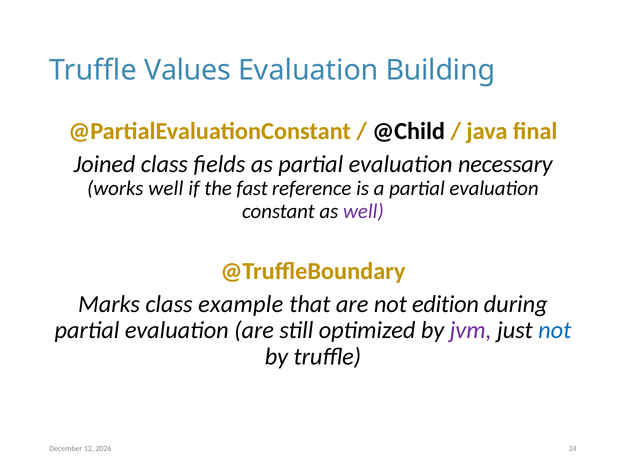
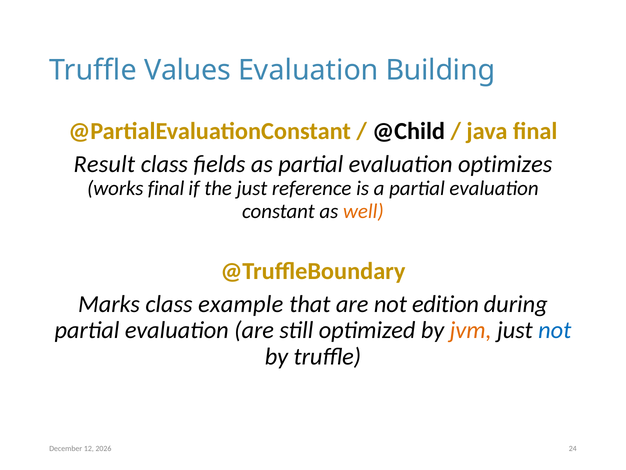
Joined: Joined -> Result (104, 164)
necessary: necessary -> optimizes (505, 164)
works well: well -> final (166, 188)
the fast: fast -> just (252, 188)
well colour: purple -> orange (363, 211)
jvm colour: purple -> orange (471, 330)
